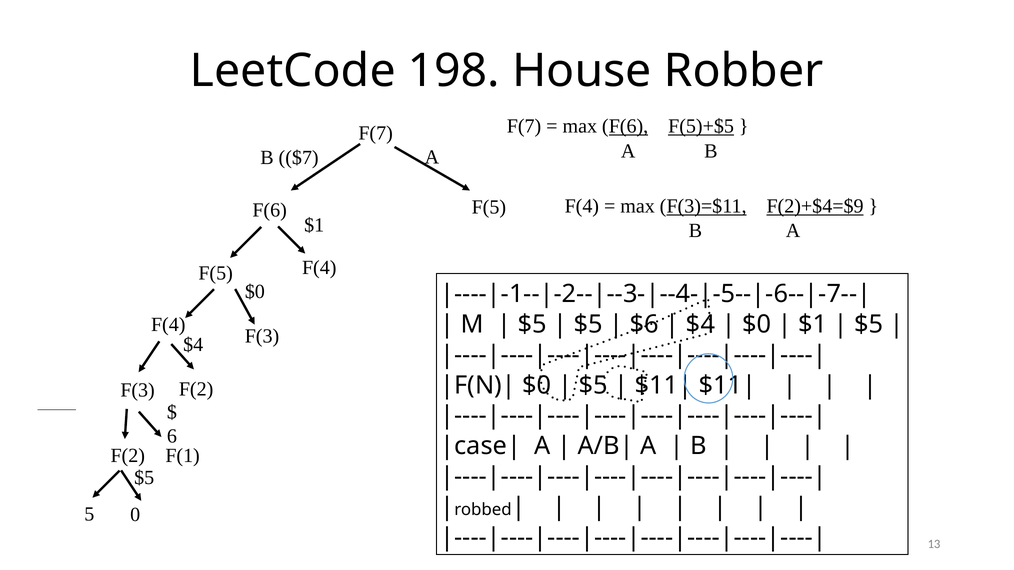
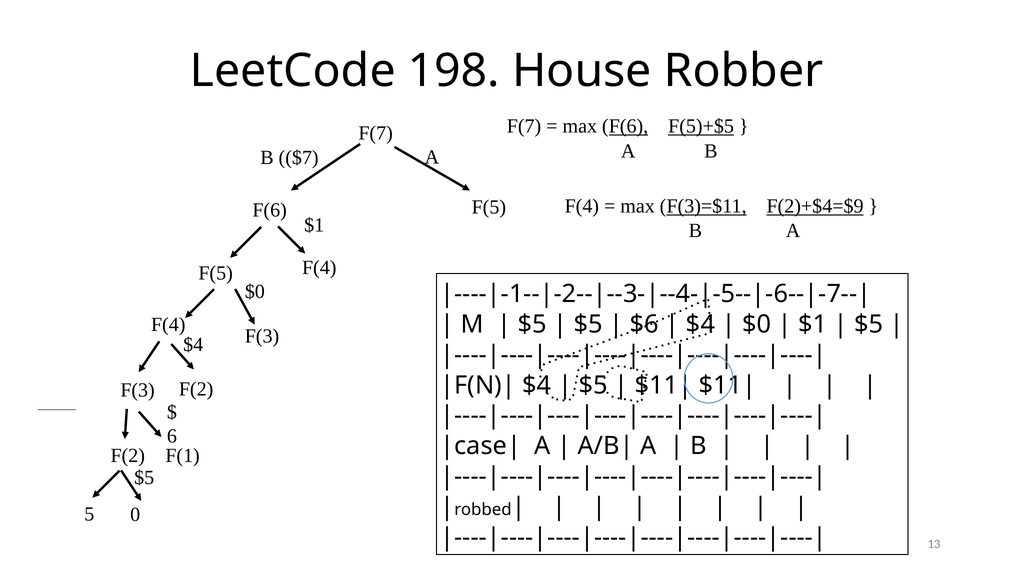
$0: $0 -> $4 (537, 385)
